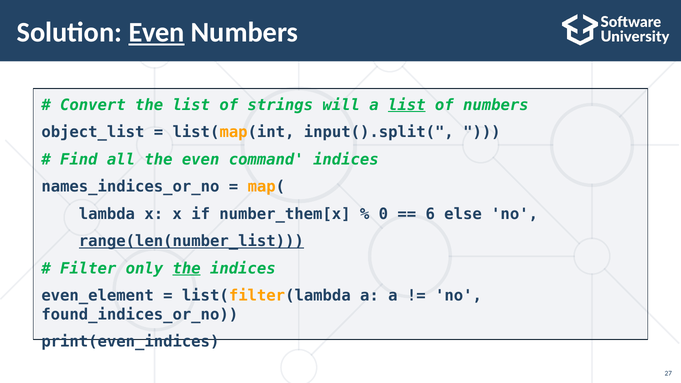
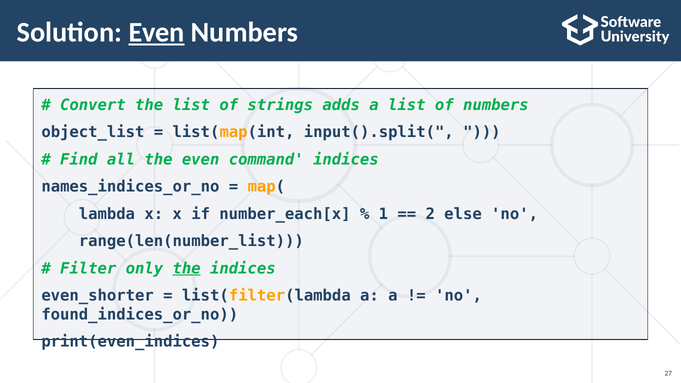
will: will -> adds (341, 105)
list underline: present -> none (407, 105)
number_them[x: number_them[x -> number_each[x (285, 214)
0: 0 -> 1 (383, 214)
6: 6 -> 2 (430, 214)
range(len(number_list underline: present -> none (191, 241)
even_element: even_element -> even_shorter (98, 296)
